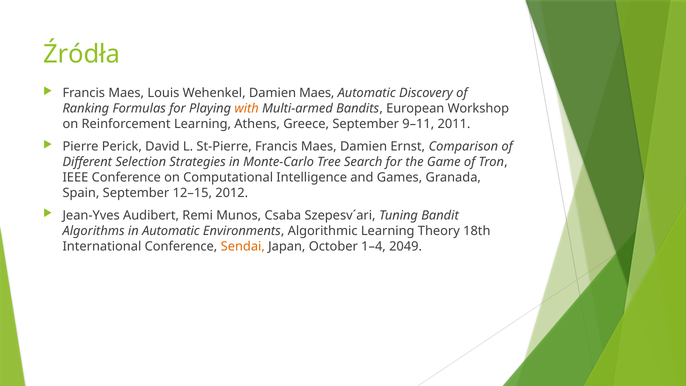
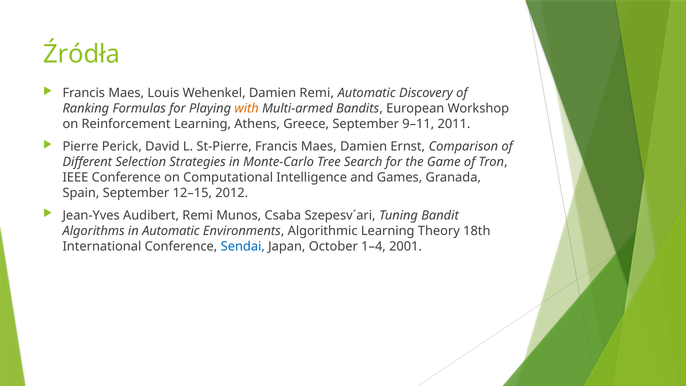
Damien Maes: Maes -> Remi (317, 93)
Sendai colour: orange -> blue (243, 246)
2049: 2049 -> 2001 (406, 246)
